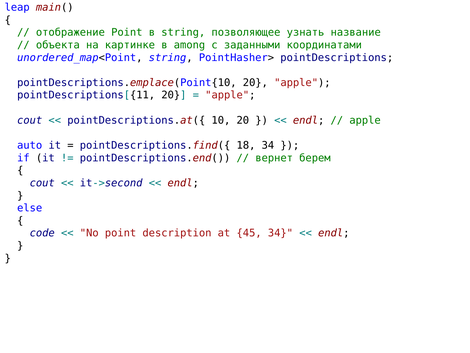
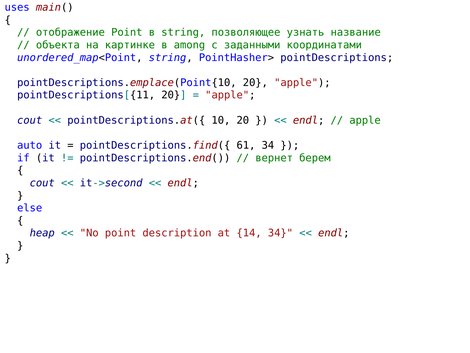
leap: leap -> uses (17, 7)
18: 18 -> 61 (246, 145)
code: code -> heap (42, 233)
45: 45 -> 14 (249, 233)
